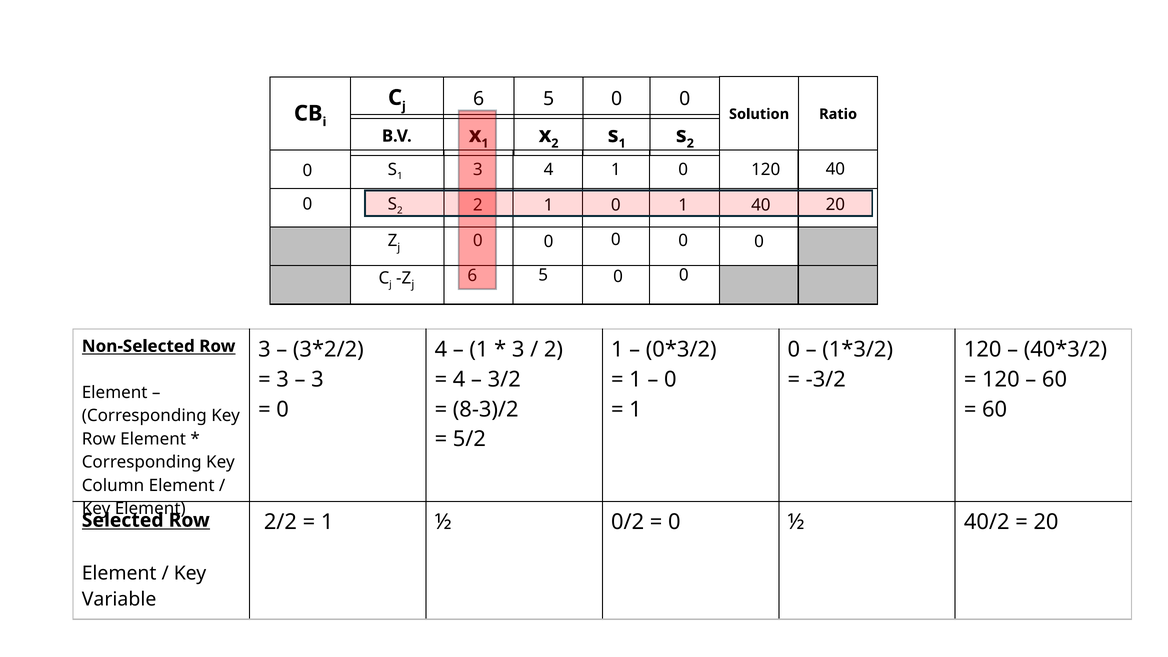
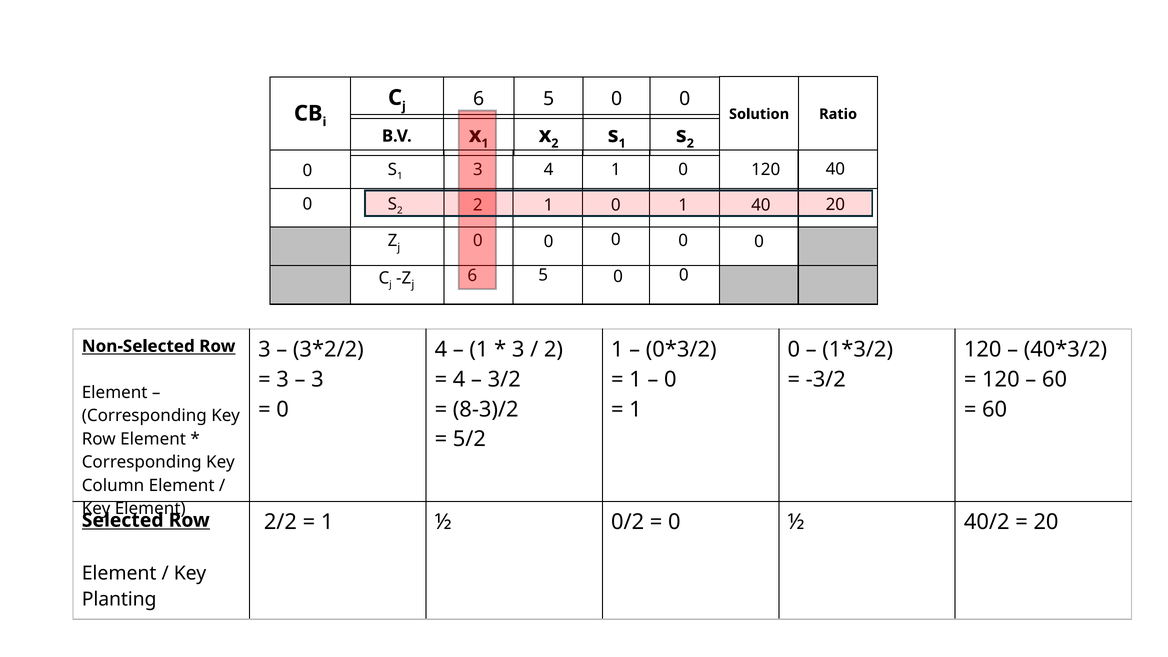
Variable: Variable -> Planting (119, 600)
